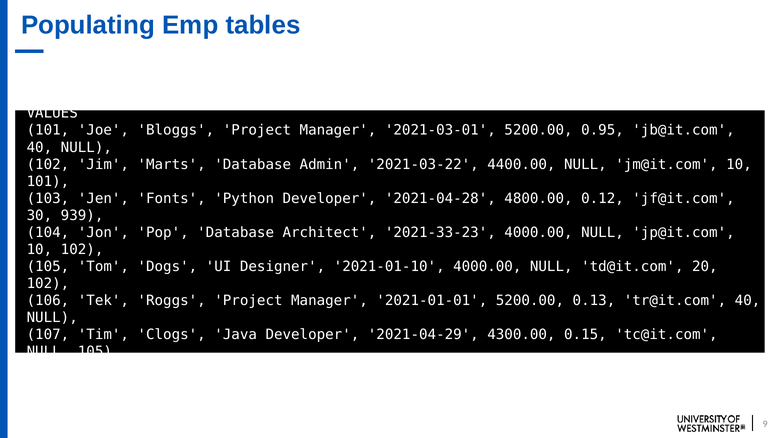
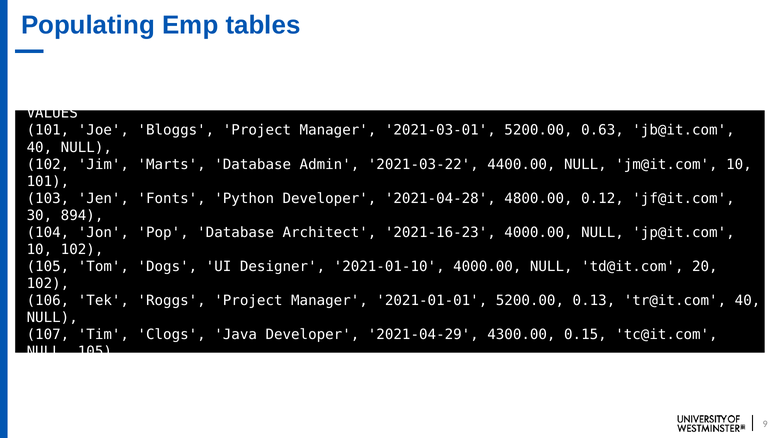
0.95: 0.95 -> 0.63 (602, 130)
939: 939 -> 894 (82, 215)
2021-33-23: 2021-33-23 -> 2021-16-23 (440, 232)
